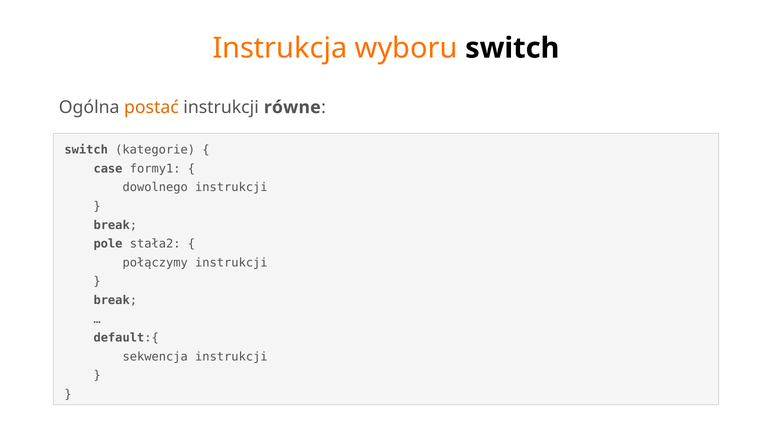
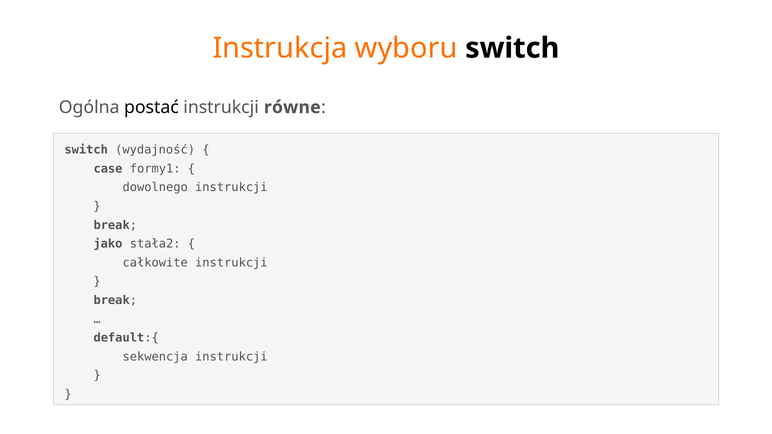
postać colour: orange -> black (151, 107)
kategorie: kategorie -> wydajność (155, 150)
pole: pole -> jako (108, 244)
połączymy: połączymy -> całkowite (155, 263)
